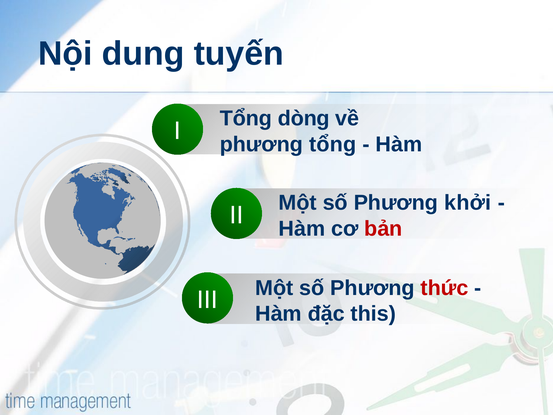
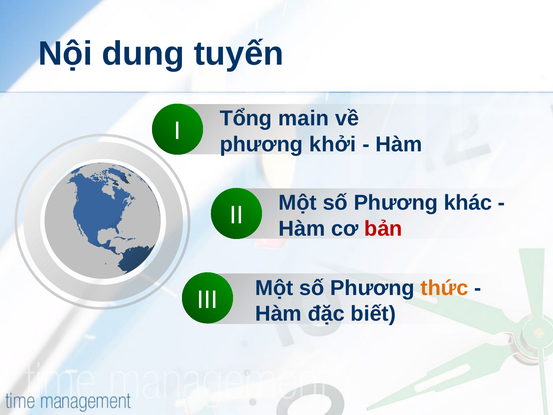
dòng: dòng -> main (304, 118)
tổng: tổng -> khởi (333, 144)
khởi: khởi -> khác (468, 203)
thức colour: red -> orange (445, 288)
this: this -> biết (373, 314)
